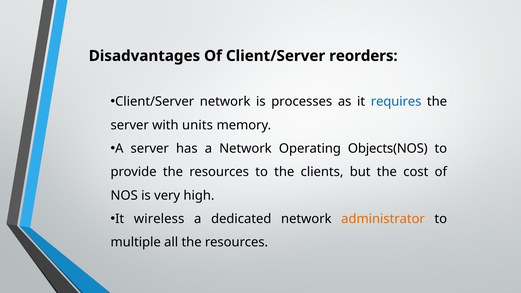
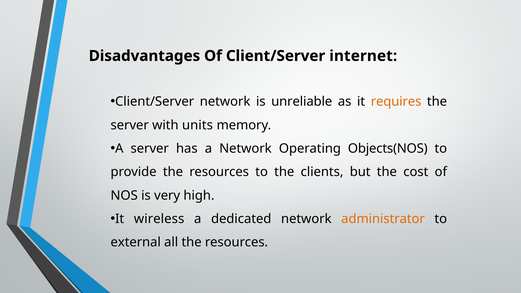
reorders: reorders -> internet (363, 56)
processes: processes -> unreliable (302, 102)
requires colour: blue -> orange (396, 102)
multiple: multiple -> external (136, 242)
